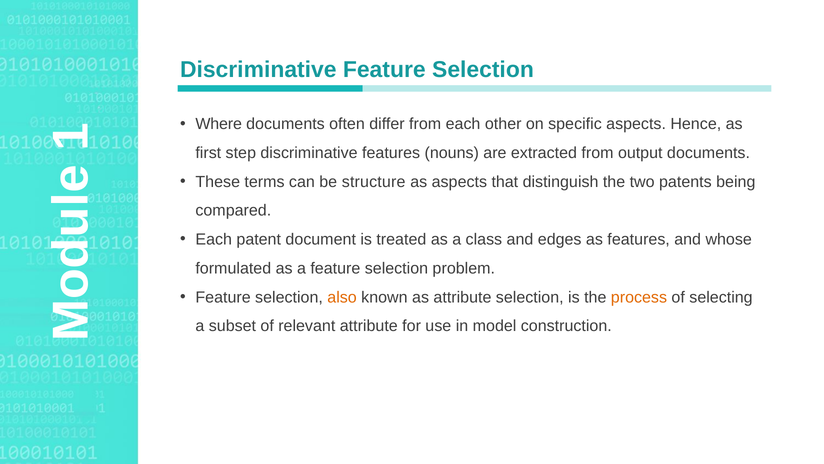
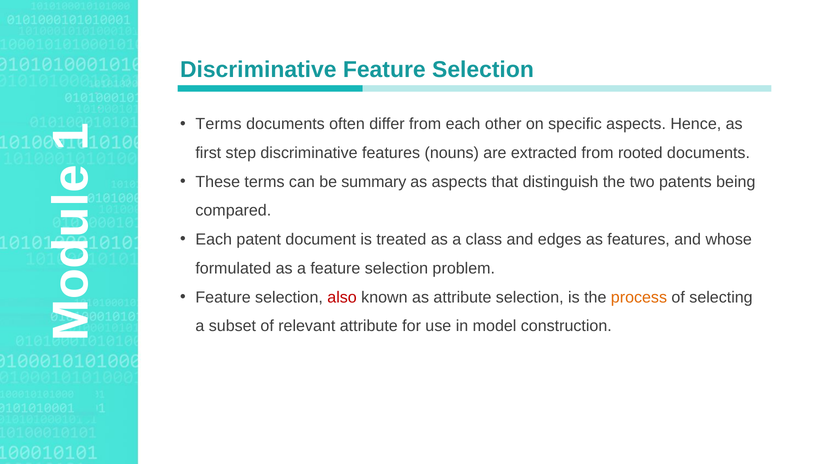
Where: Where -> Terms (219, 124)
output: output -> rooted (640, 153)
structure: structure -> summary (374, 182)
also colour: orange -> red (342, 297)
